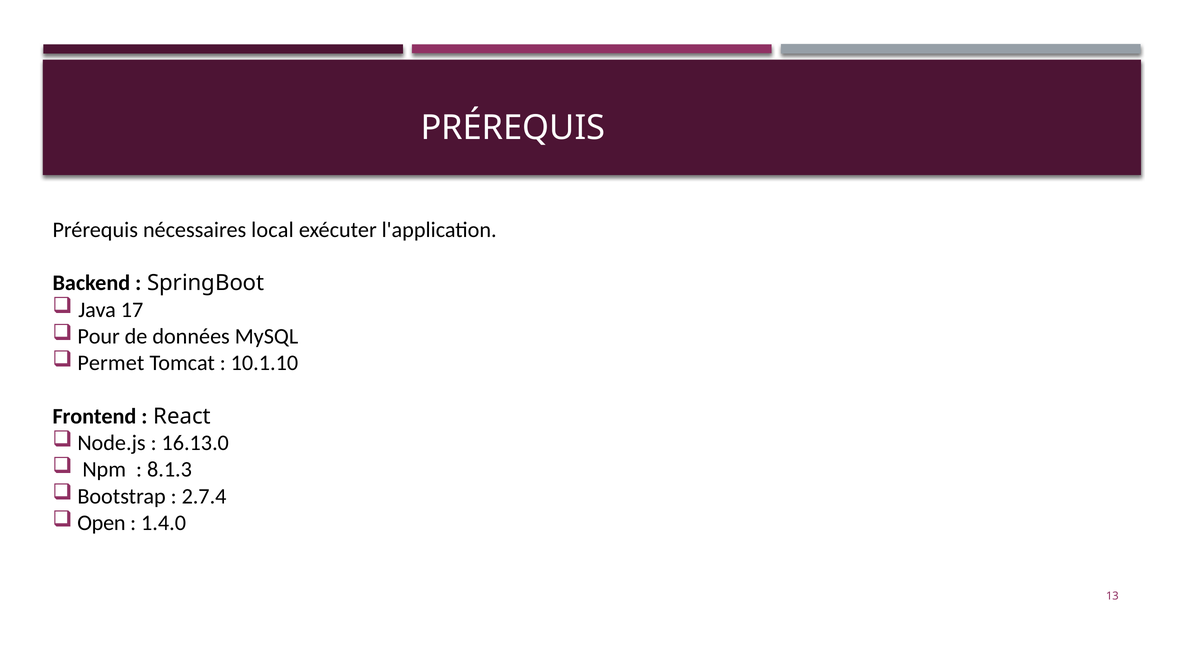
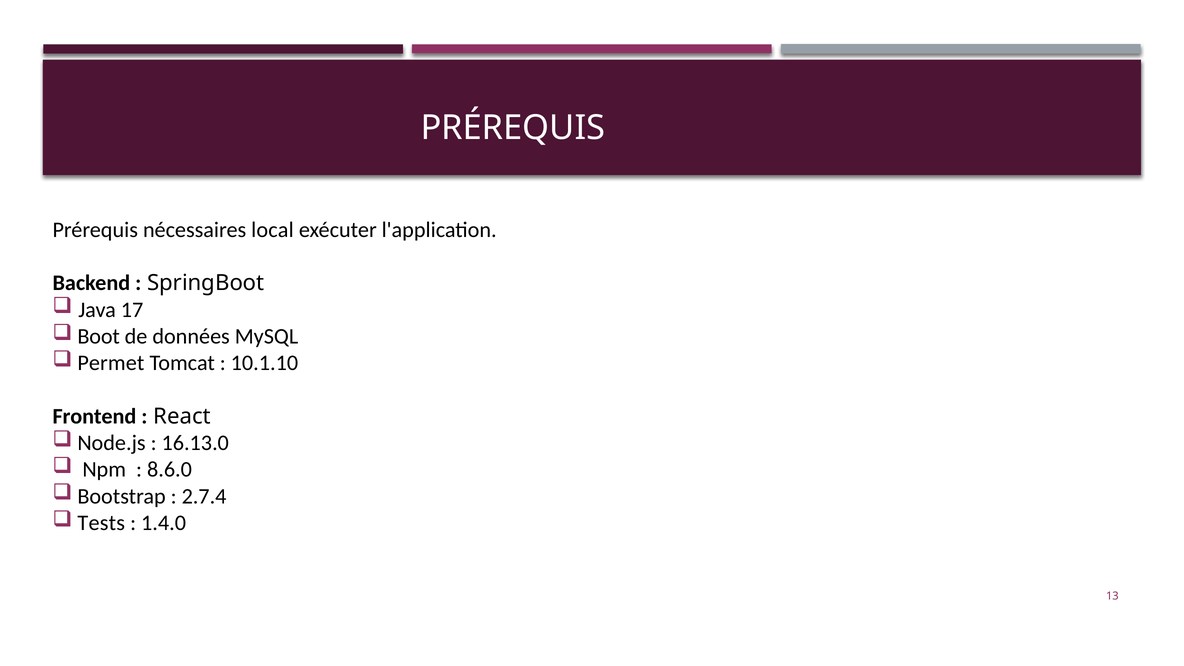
Pour: Pour -> Boot (99, 336)
8.1.3: 8.1.3 -> 8.6.0 (170, 470)
Open: Open -> Tests (101, 523)
